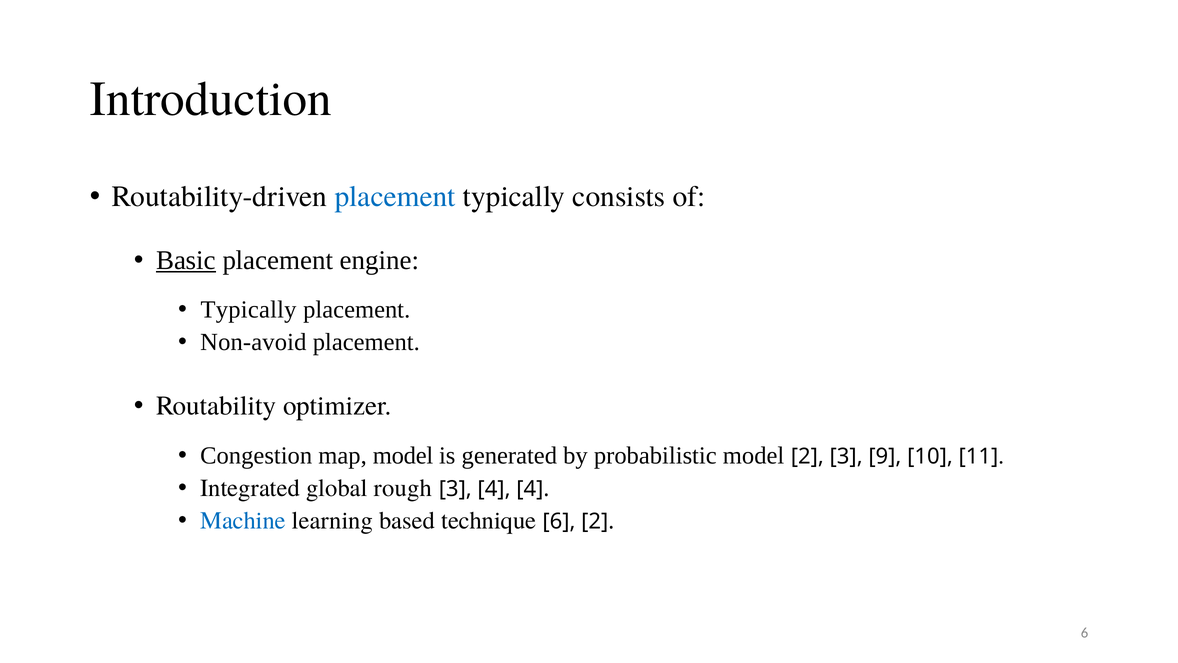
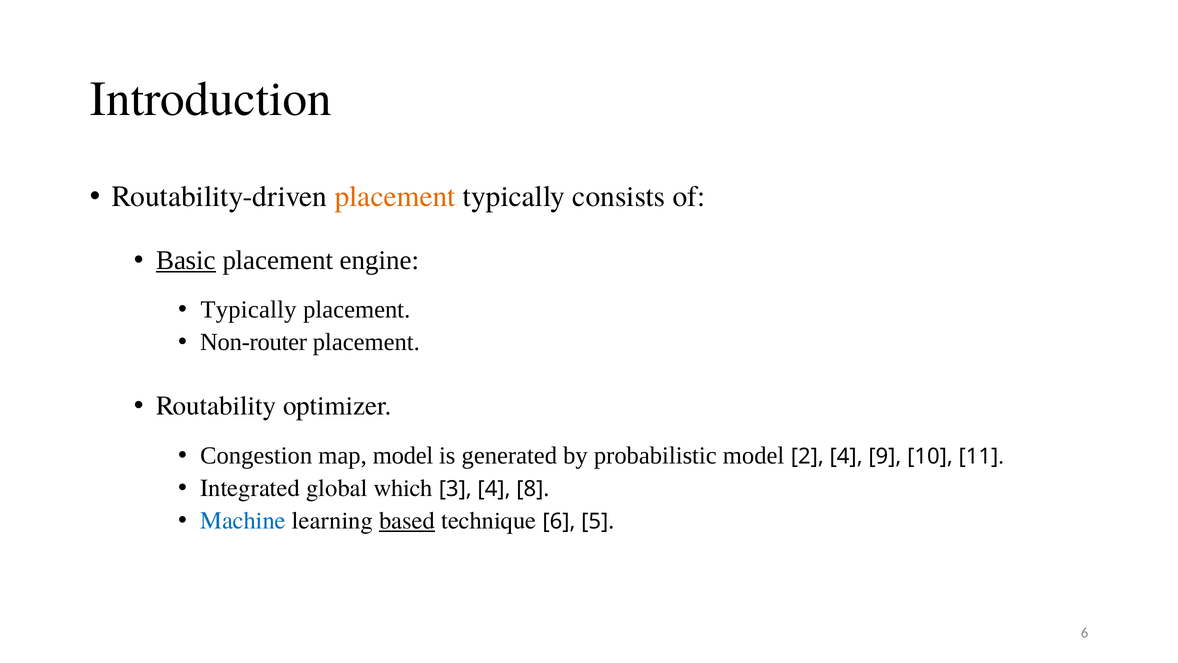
placement colour: blue -> orange (395, 197)
Non-avoid: Non-avoid -> Non-router (254, 342)
2 3: 3 -> 4 (846, 456)
rough: rough -> which (403, 488)
4 4: 4 -> 8 (533, 489)
based underline: none -> present (407, 520)
6 2: 2 -> 5 (598, 521)
